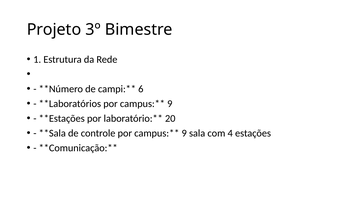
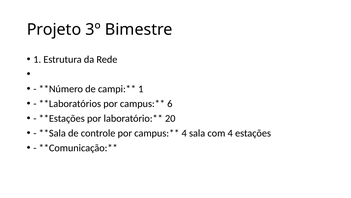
6: 6 -> 1 (141, 89)
9: 9 -> 6 (170, 103)
9: 9 -> 4 (184, 133)
